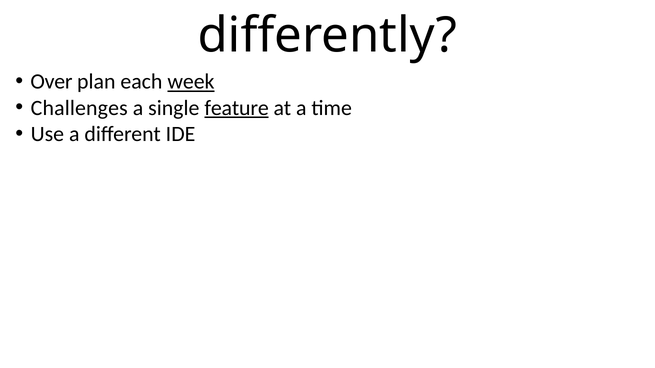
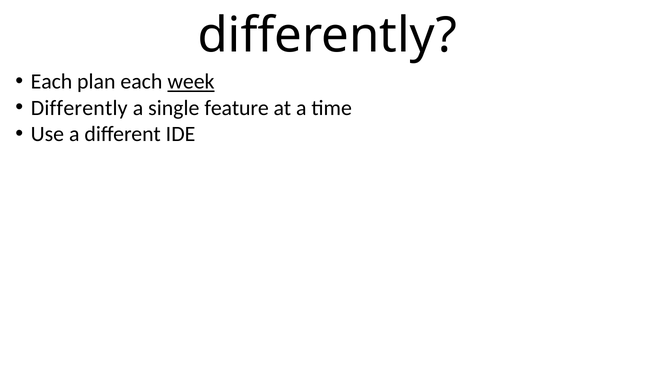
Over: Over -> Each (51, 82)
Challenges: Challenges -> Differently (79, 108)
feature underline: present -> none (237, 108)
